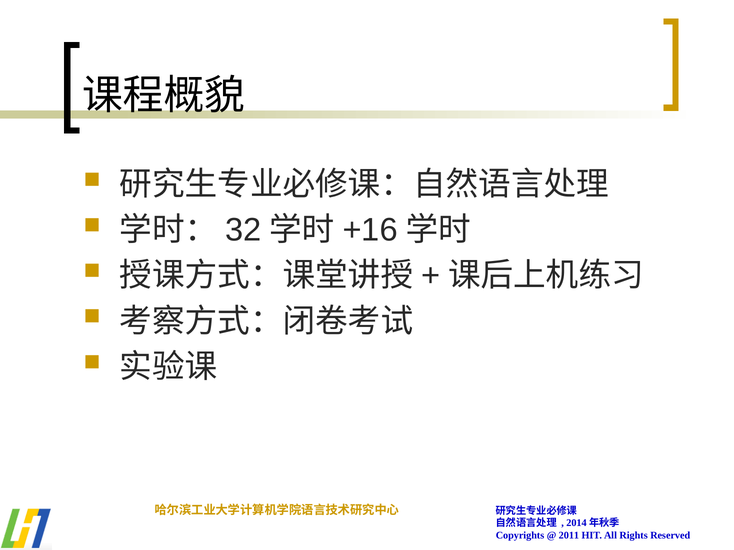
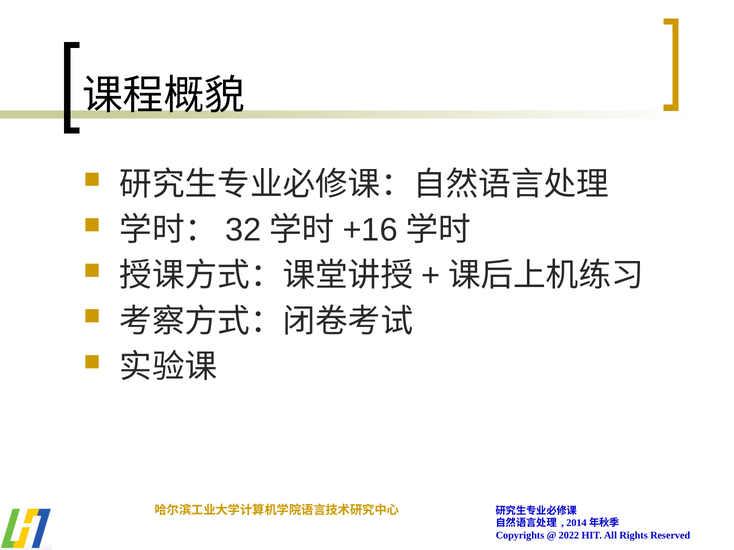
2011: 2011 -> 2022 (569, 536)
